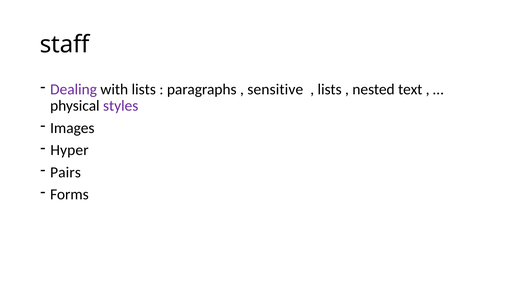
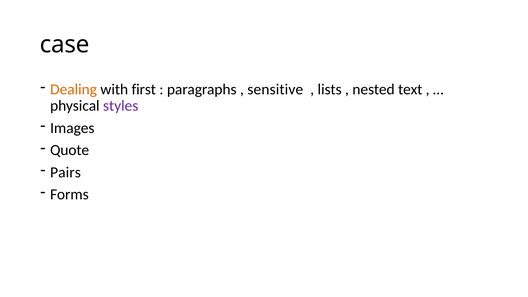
staff: staff -> case (65, 44)
Dealing colour: purple -> orange (74, 89)
with lists: lists -> first (144, 89)
Hyper: Hyper -> Quote (70, 150)
